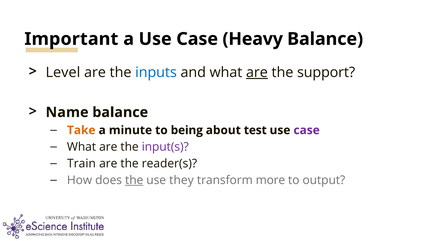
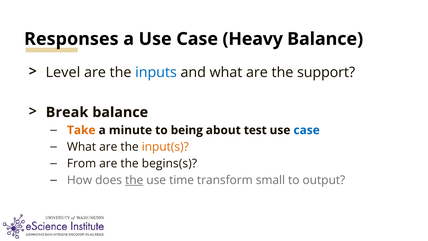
Important: Important -> Responses (71, 39)
are underline: present -> none (257, 72)
Name: Name -> Break (67, 112)
case colour: purple -> blue (307, 130)
input(s colour: purple -> orange (165, 147)
Train: Train -> From (82, 163)
reader(s: reader(s -> begins(s (169, 163)
they: they -> time (182, 180)
more: more -> small (270, 180)
